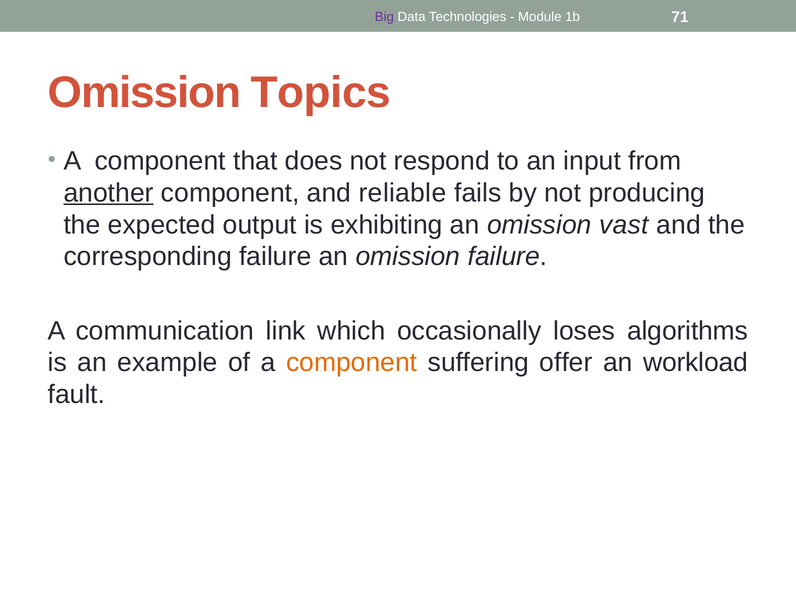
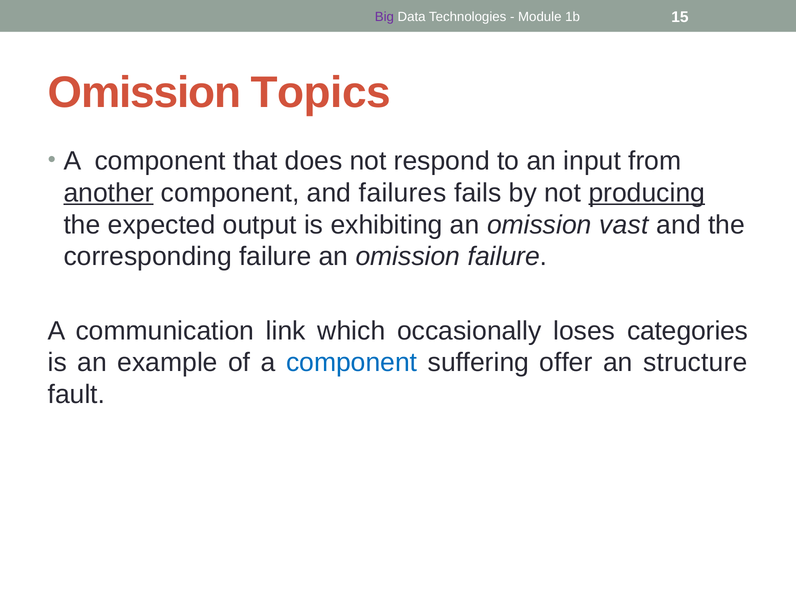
71: 71 -> 15 (680, 17)
reliable: reliable -> failures (403, 193)
producing underline: none -> present (647, 193)
algorithms: algorithms -> categories (688, 331)
component colour: orange -> blue (352, 363)
workload: workload -> structure (695, 363)
